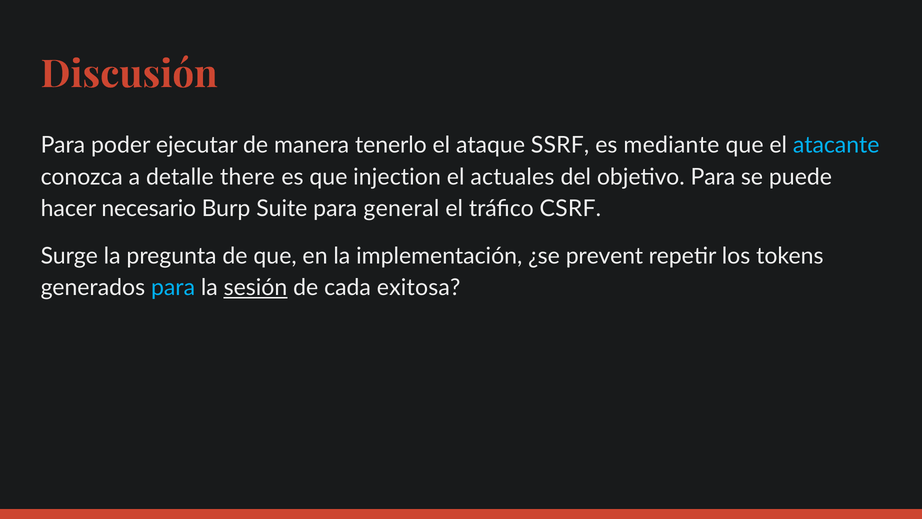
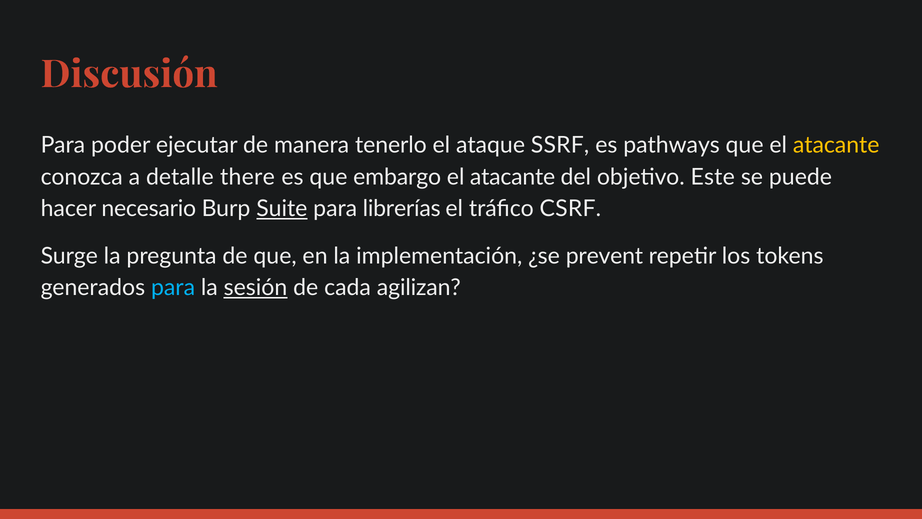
mediante: mediante -> pathways (672, 145)
atacante colour: light blue -> yellow (836, 145)
injection: injection -> embargo (397, 177)
actuales: actuales -> atacante (513, 177)
objetivo Para: Para -> Este (713, 177)
Suite underline: none -> present (282, 209)
general: general -> librerías (402, 209)
exitosa: exitosa -> agilizan (419, 288)
